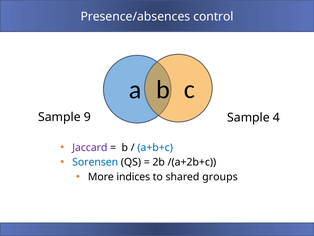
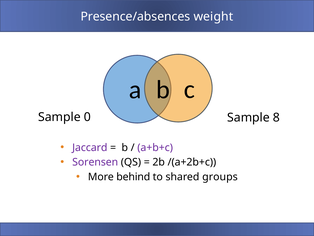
control: control -> weight (213, 17)
9: 9 -> 0 (87, 117)
4: 4 -> 8 (276, 117)
a+b+c colour: blue -> purple (155, 147)
Sorensen colour: blue -> purple (95, 162)
indices: indices -> behind (133, 177)
